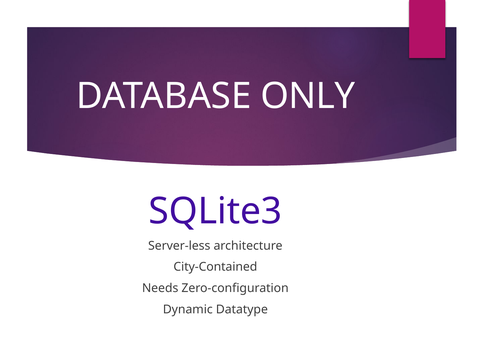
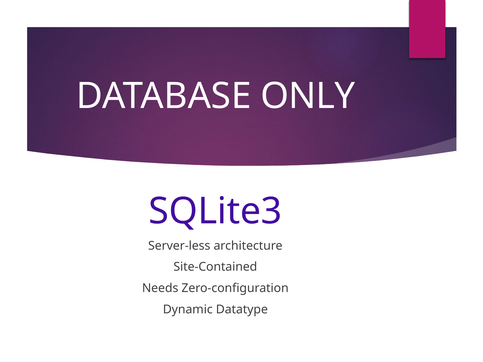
City-Contained: City-Contained -> Site-Contained (215, 267)
